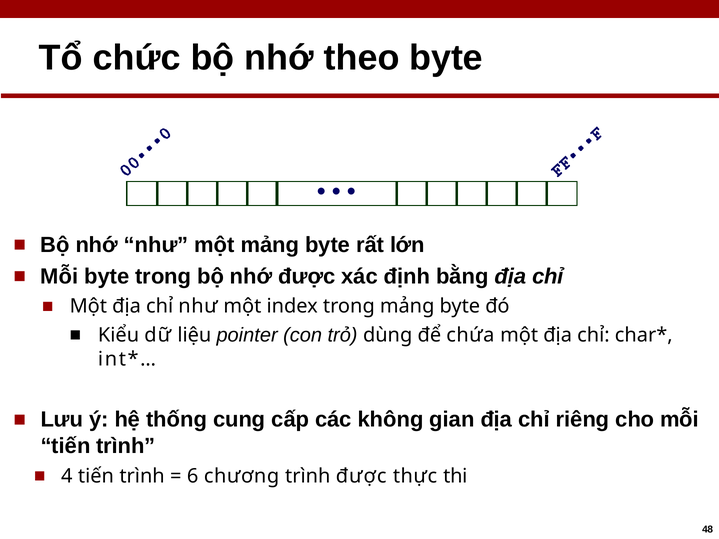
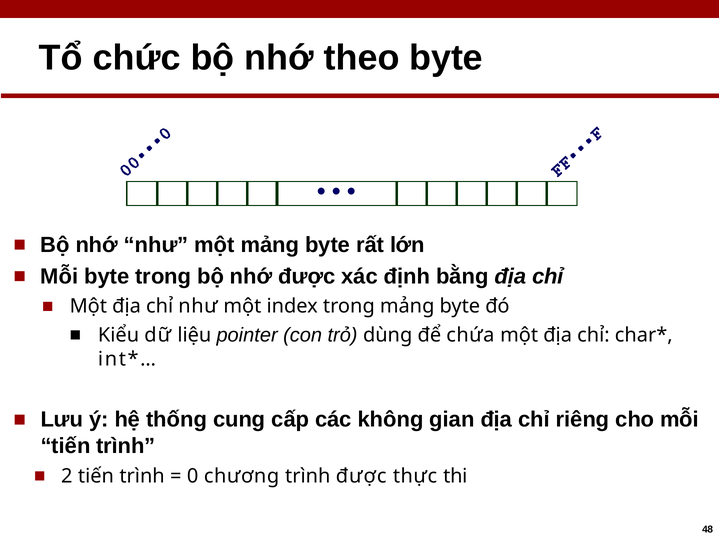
4: 4 -> 2 (67, 476)
6: 6 -> 0 (193, 476)
